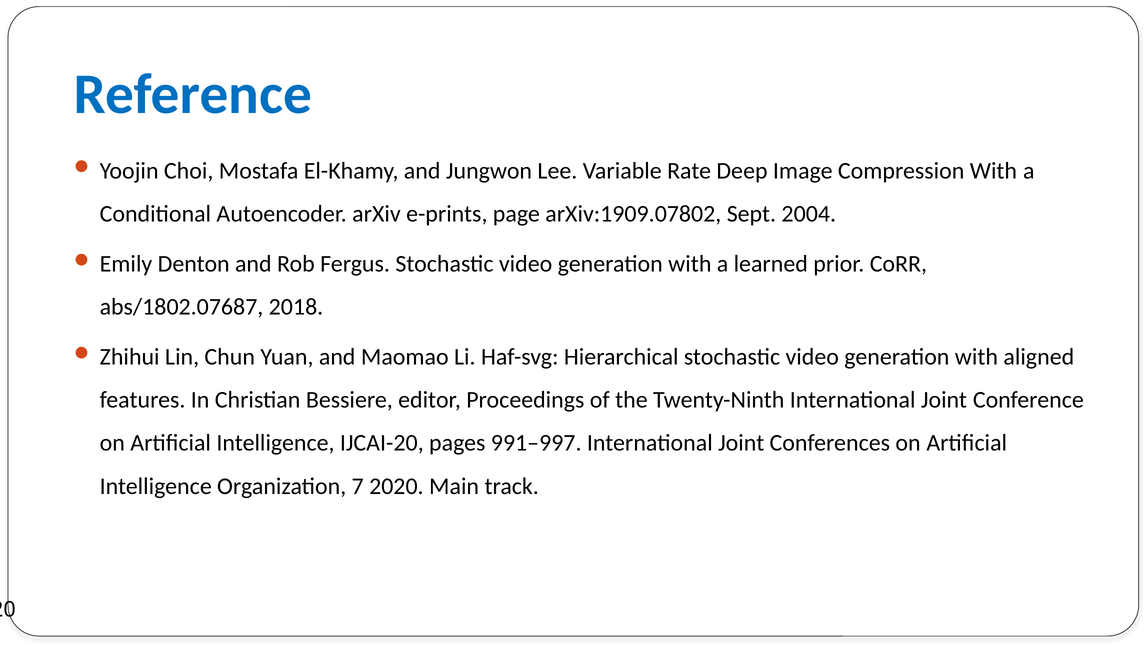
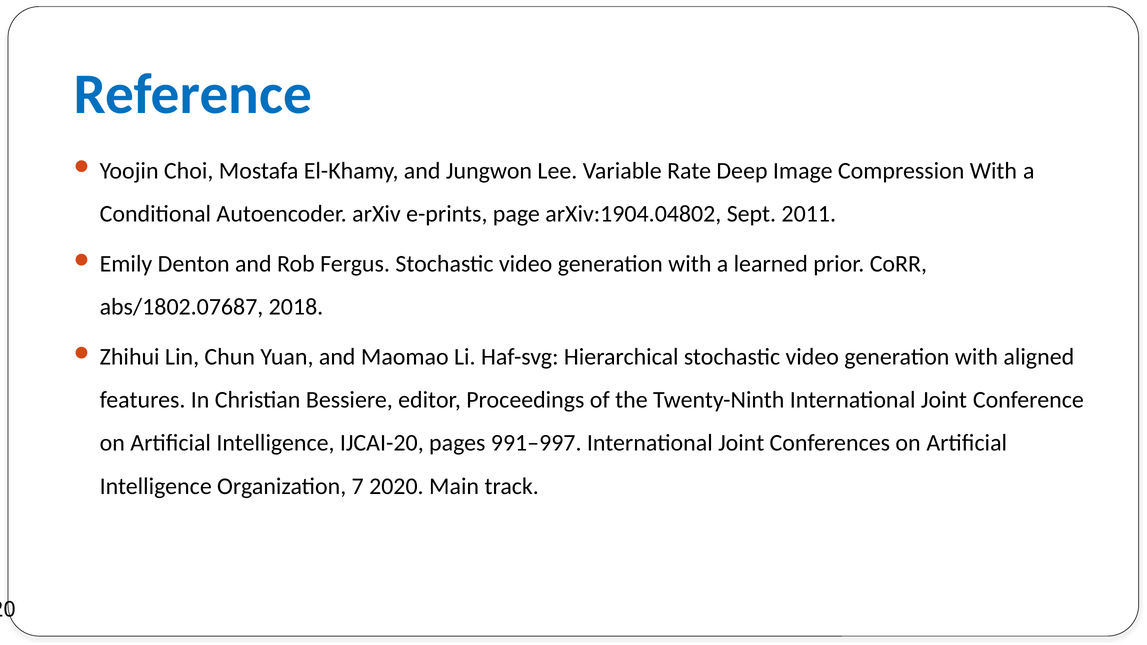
arXiv:1909.07802: arXiv:1909.07802 -> arXiv:1904.04802 (633, 214)
2004: 2004 -> 2011 (809, 214)
